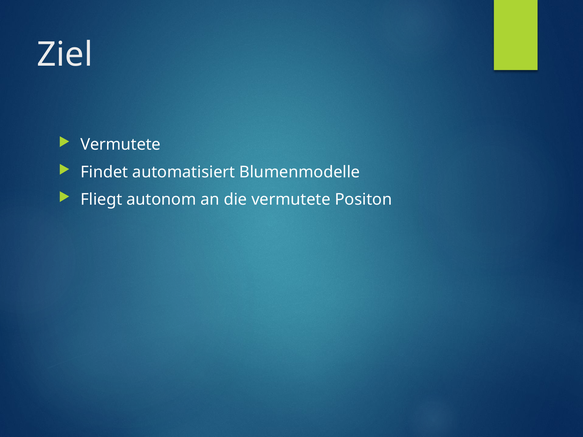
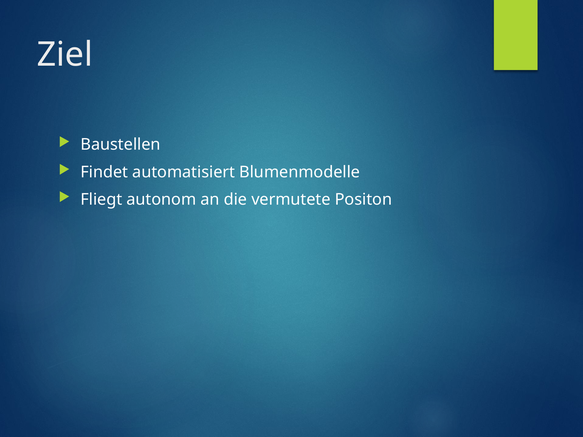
Vermutete: Vermutete -> Baustellen (121, 145)
